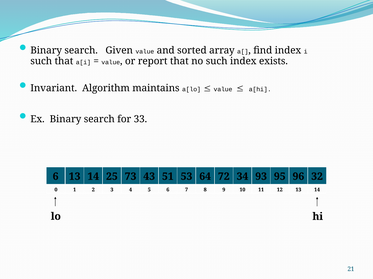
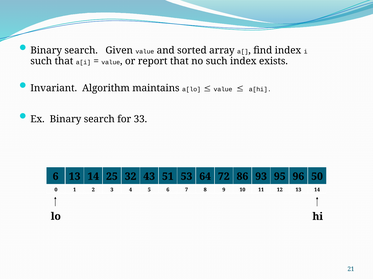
73: 73 -> 32 (131, 177)
34: 34 -> 86 (242, 177)
32: 32 -> 50 (317, 177)
